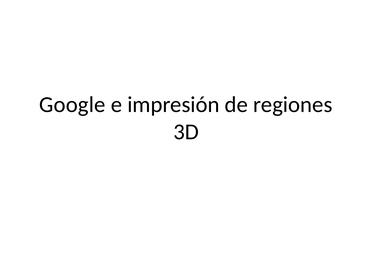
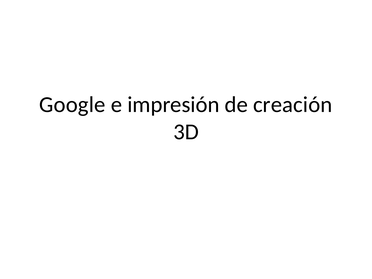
regiones: regiones -> creación (293, 105)
